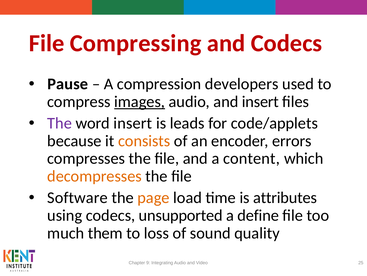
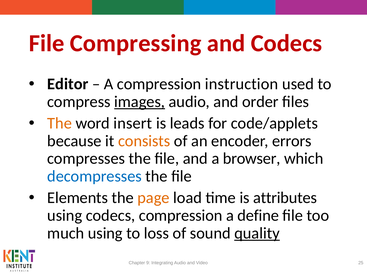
Pause: Pause -> Editor (68, 84)
developers: developers -> instruction (242, 84)
and insert: insert -> order (260, 101)
The colour: purple -> orange (60, 123)
content: content -> browser (252, 158)
decompresses colour: orange -> blue (95, 176)
Software: Software -> Elements (78, 197)
codecs unsupported: unsupported -> compression (181, 215)
much them: them -> using (105, 233)
quality underline: none -> present (257, 233)
